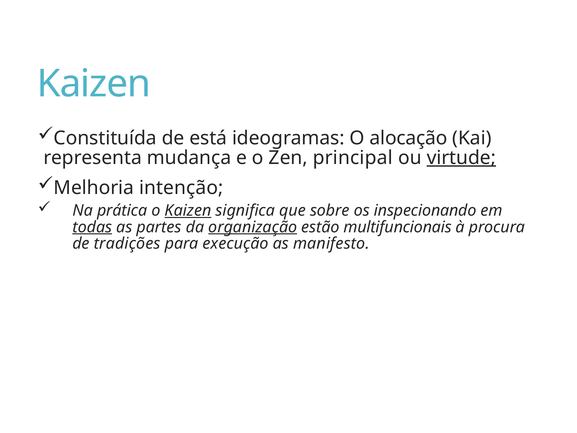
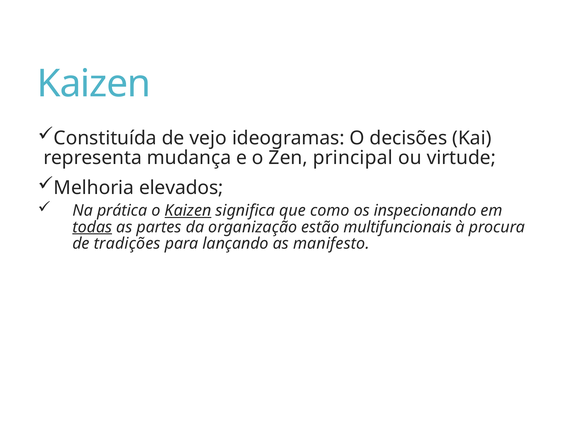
está: está -> vejo (208, 138)
alocação: alocação -> decisões (408, 138)
virtude underline: present -> none (461, 158)
intenção: intenção -> elevados (181, 188)
sobre: sobre -> como (330, 211)
organização underline: present -> none (253, 227)
execução: execução -> lançando (236, 243)
